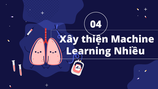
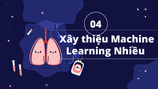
thiện: thiện -> thiệu (95, 39)
